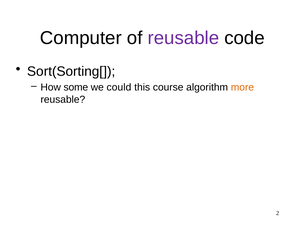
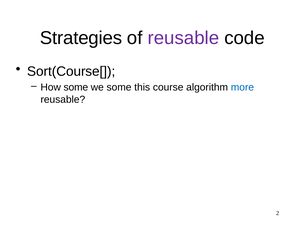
Computer: Computer -> Strategies (81, 38)
Sort(Sorting[: Sort(Sorting[ -> Sort(Course[ (71, 72)
we could: could -> some (119, 88)
more colour: orange -> blue (242, 88)
